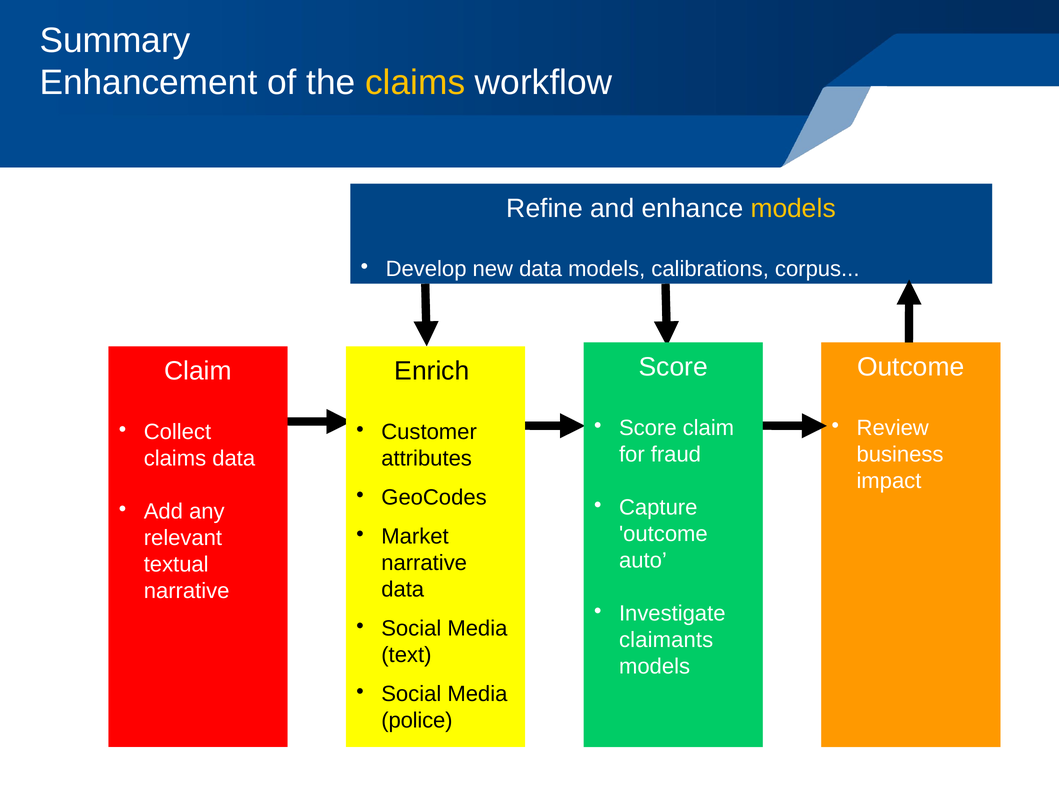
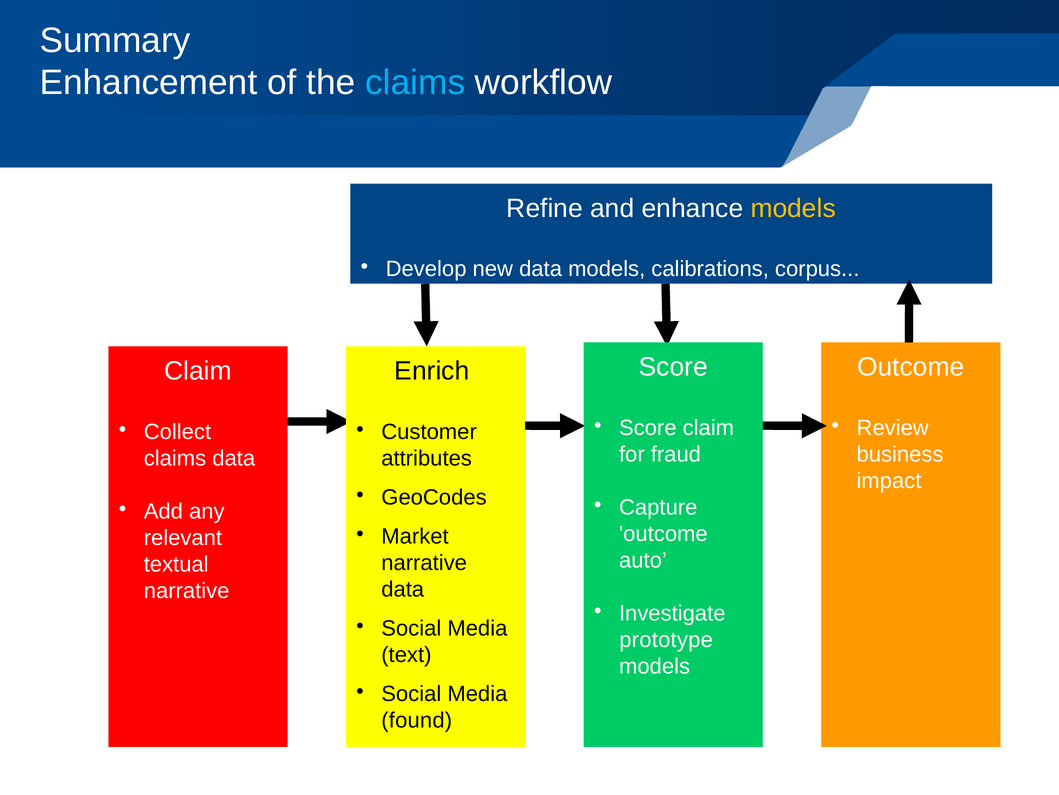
claims colour: yellow -> light blue (415, 83)
claimants: claimants -> prototype (666, 639)
police: police -> found (417, 720)
